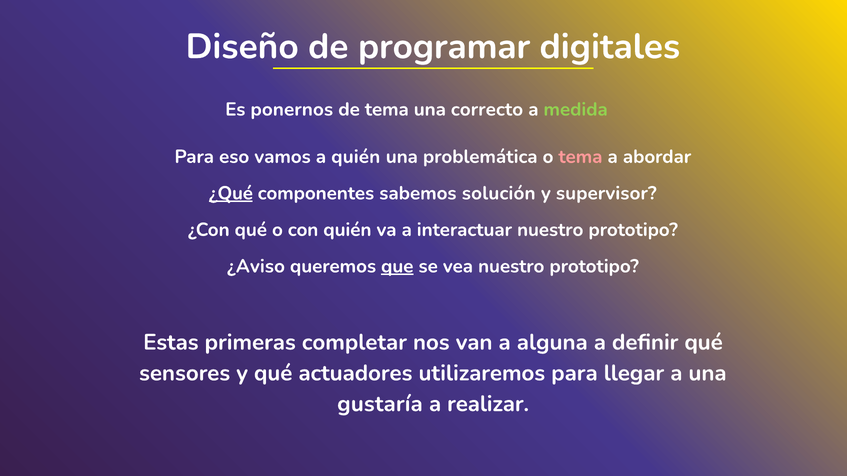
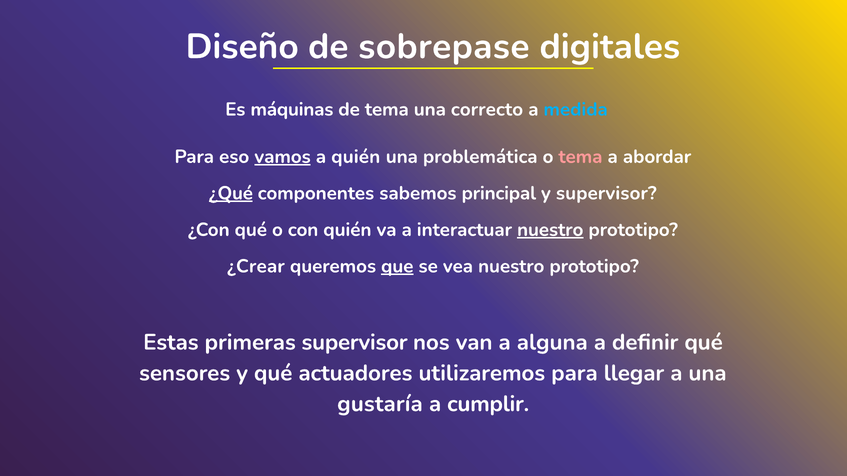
programar: programar -> sobrepase (444, 47)
ponernos: ponernos -> máquinas (292, 109)
medida colour: light green -> light blue (576, 109)
vamos underline: none -> present (283, 157)
solución: solución -> principal (499, 193)
nuestro underline: none -> present (550, 230)
¿Aviso: ¿Aviso -> ¿Crear (256, 266)
primeras completar: completar -> supervisor (354, 343)
realizar: realizar -> cumplir (488, 404)
